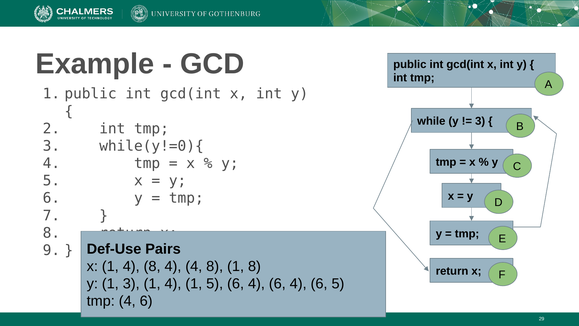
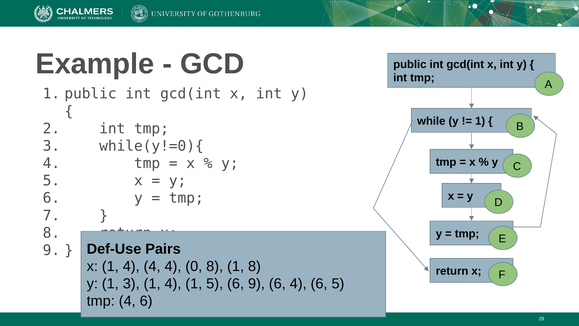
3: 3 -> 1 (480, 121)
8: 8 -> 4 (152, 266)
4 4: 4 -> 0 (194, 266)
4: 4 -> 9 (256, 284)
